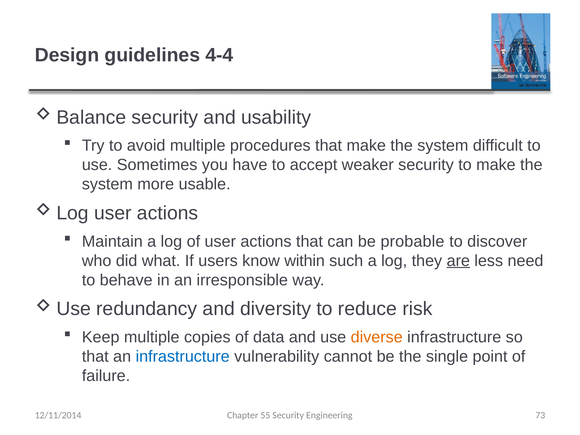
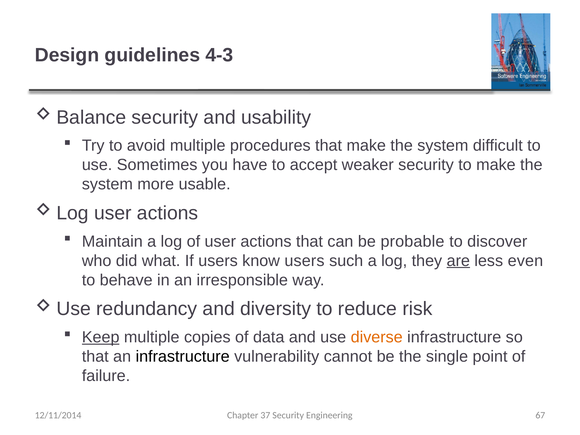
4-4: 4-4 -> 4-3 (219, 55)
know within: within -> users (304, 261)
need: need -> even (525, 261)
Keep underline: none -> present (101, 337)
infrastructure colour: blue -> black (183, 356)
55: 55 -> 37 (265, 415)
73: 73 -> 67 (540, 415)
